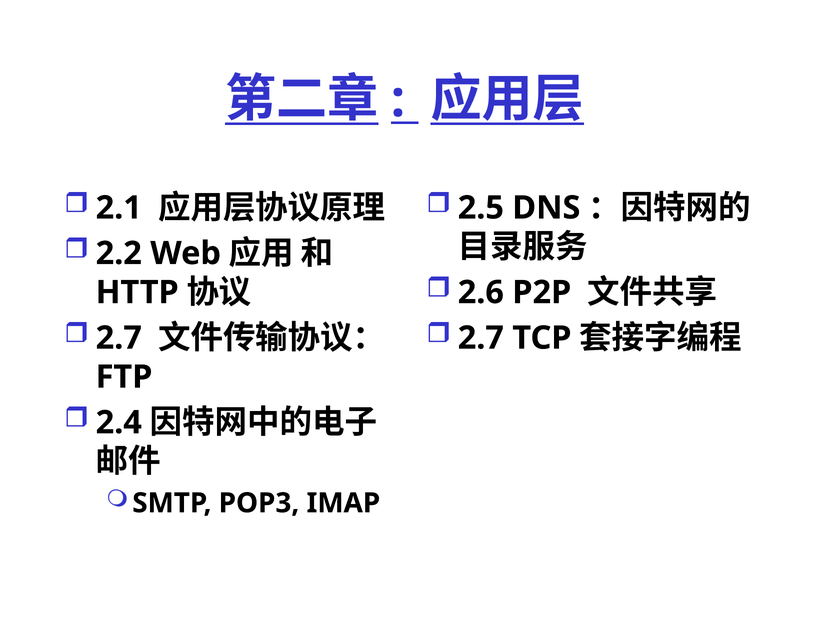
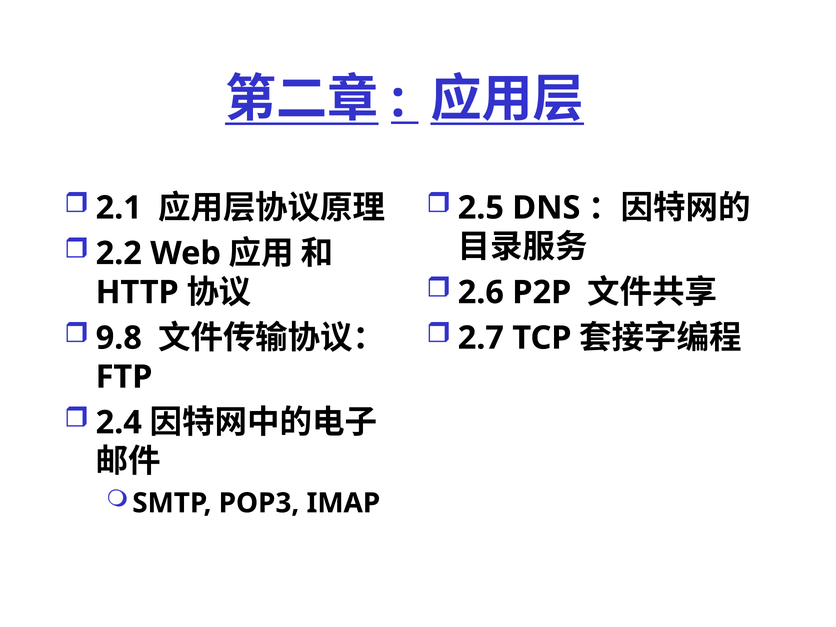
2.7: 2.7 -> 9.8 (119, 338)
